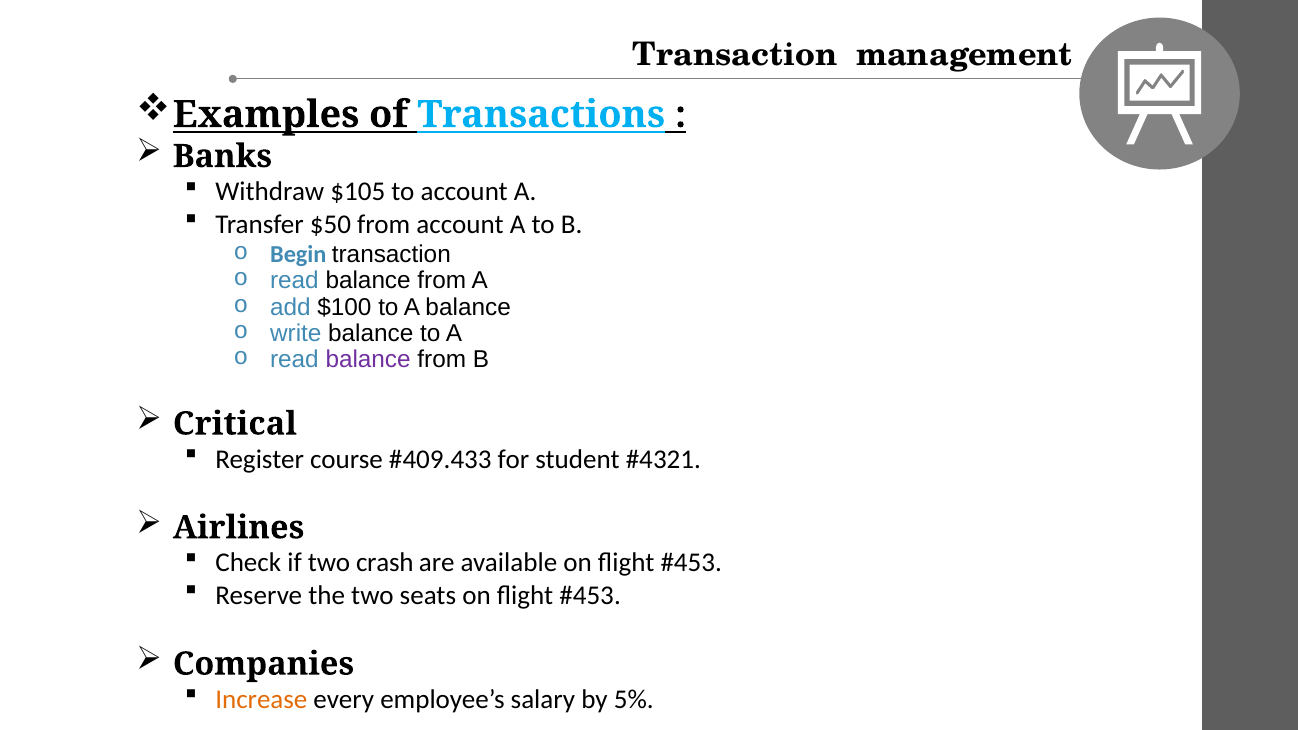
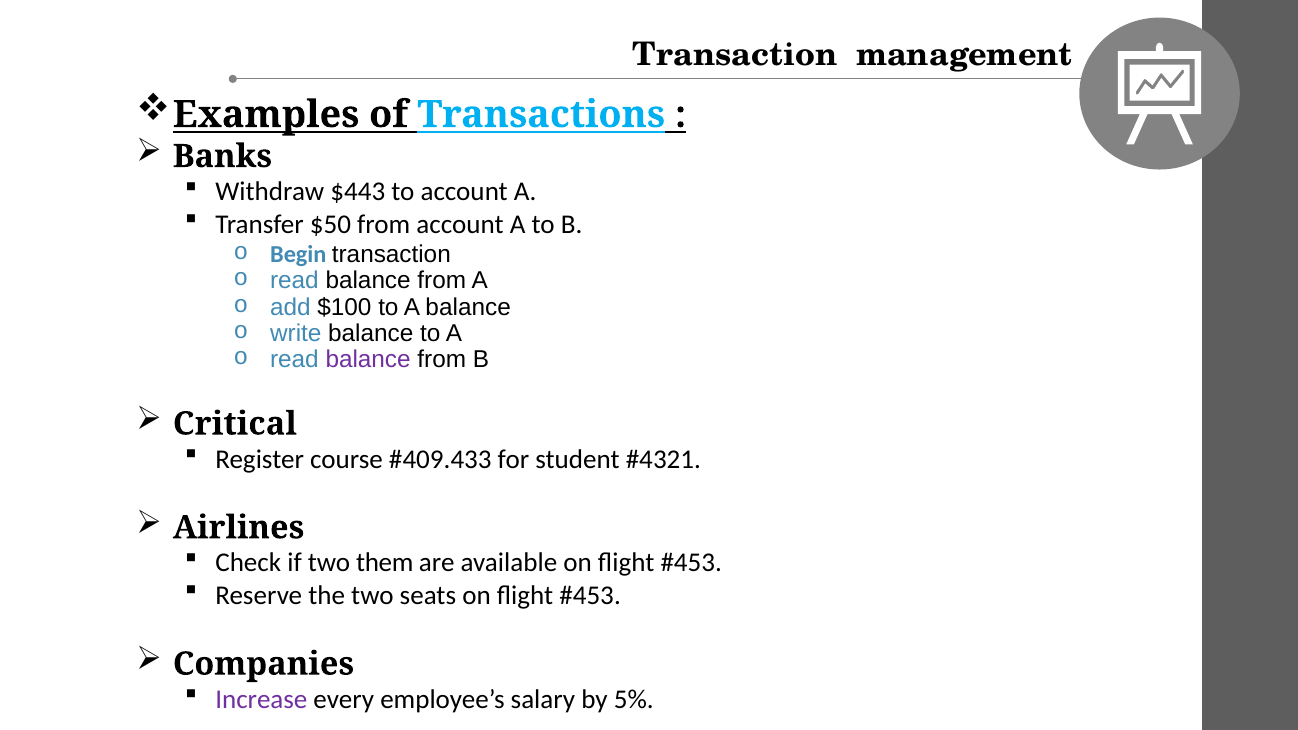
$105: $105 -> $443 (358, 192)
crash: crash -> them (385, 563)
Increase colour: orange -> purple (261, 699)
